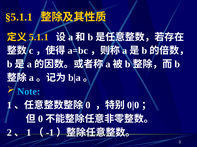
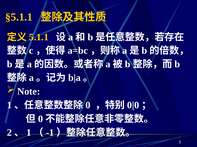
Note colour: light blue -> white (29, 92)
